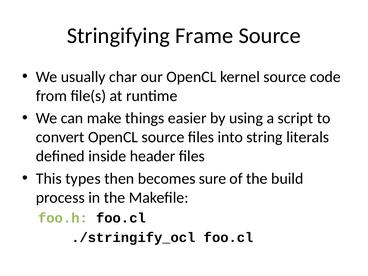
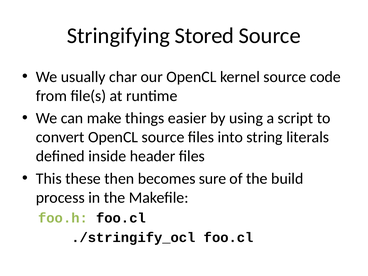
Frame: Frame -> Stored (204, 36)
types: types -> these (83, 179)
